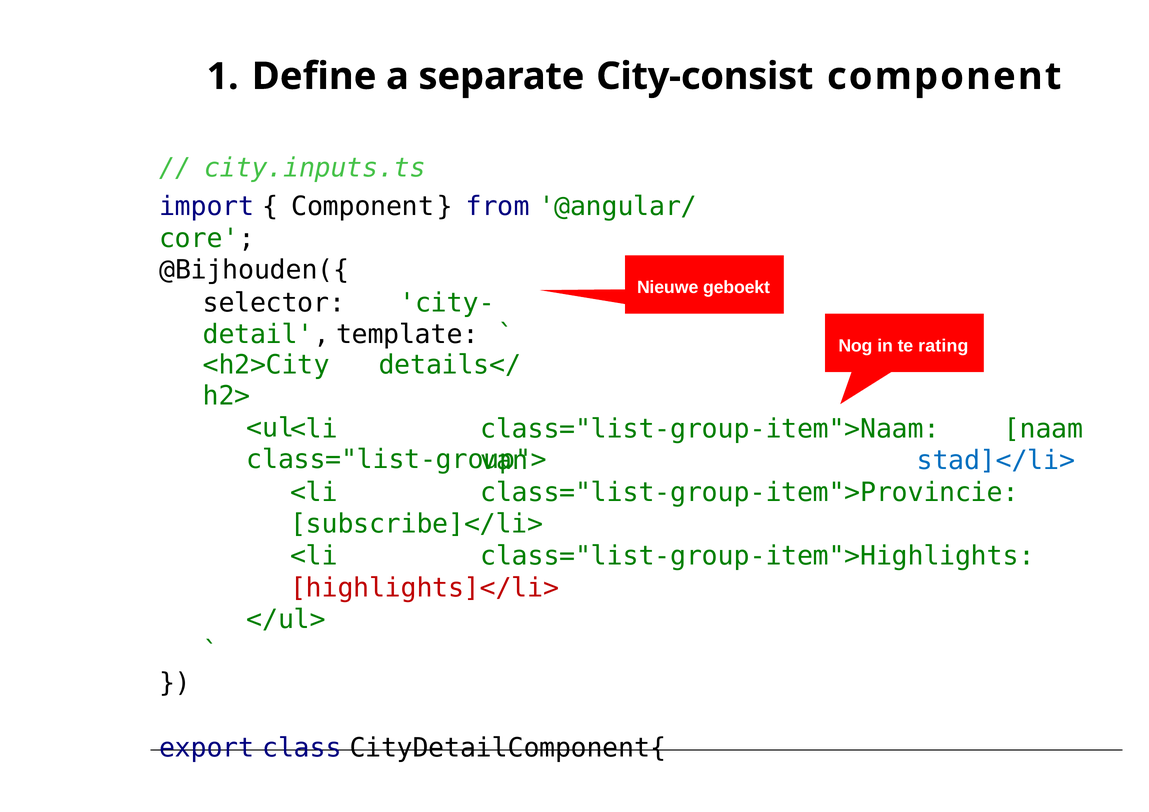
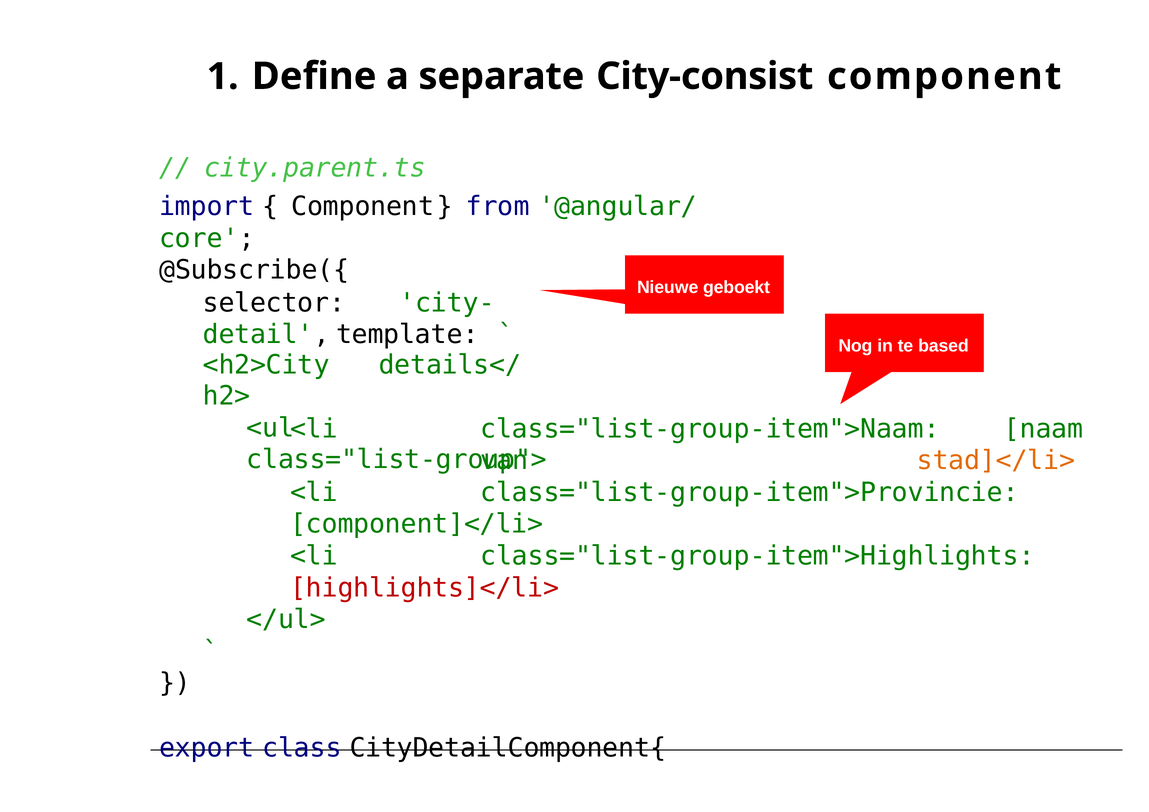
city.inputs.ts: city.inputs.ts -> city.parent.ts (315, 168)
@Bijhouden({: @Bijhouden({ -> @Subscribe({ (254, 270)
rating: rating -> based (943, 346)
stad]</li> colour: blue -> orange (996, 461)
subscribe]</li>: subscribe]</li> -> component]</li> (417, 525)
